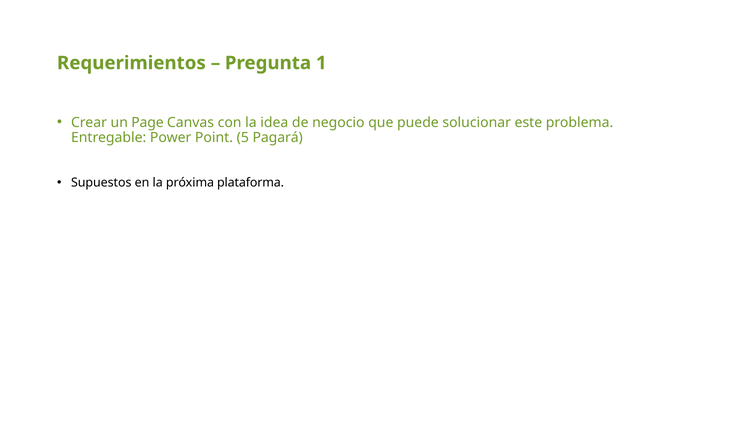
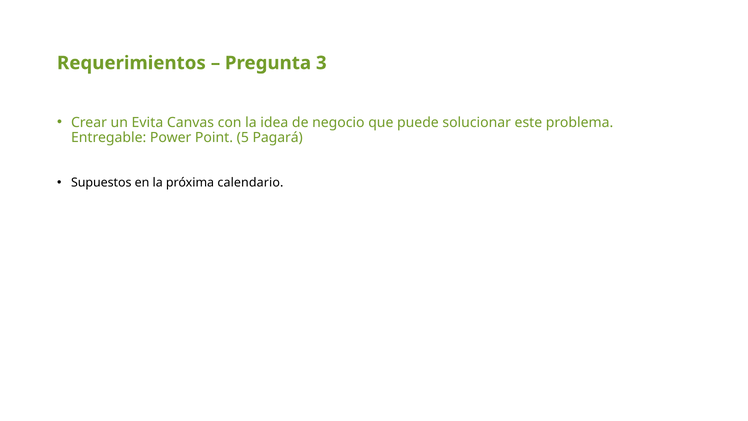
1: 1 -> 3 (321, 63)
Page: Page -> Evita (147, 122)
plataforma: plataforma -> calendario (250, 182)
